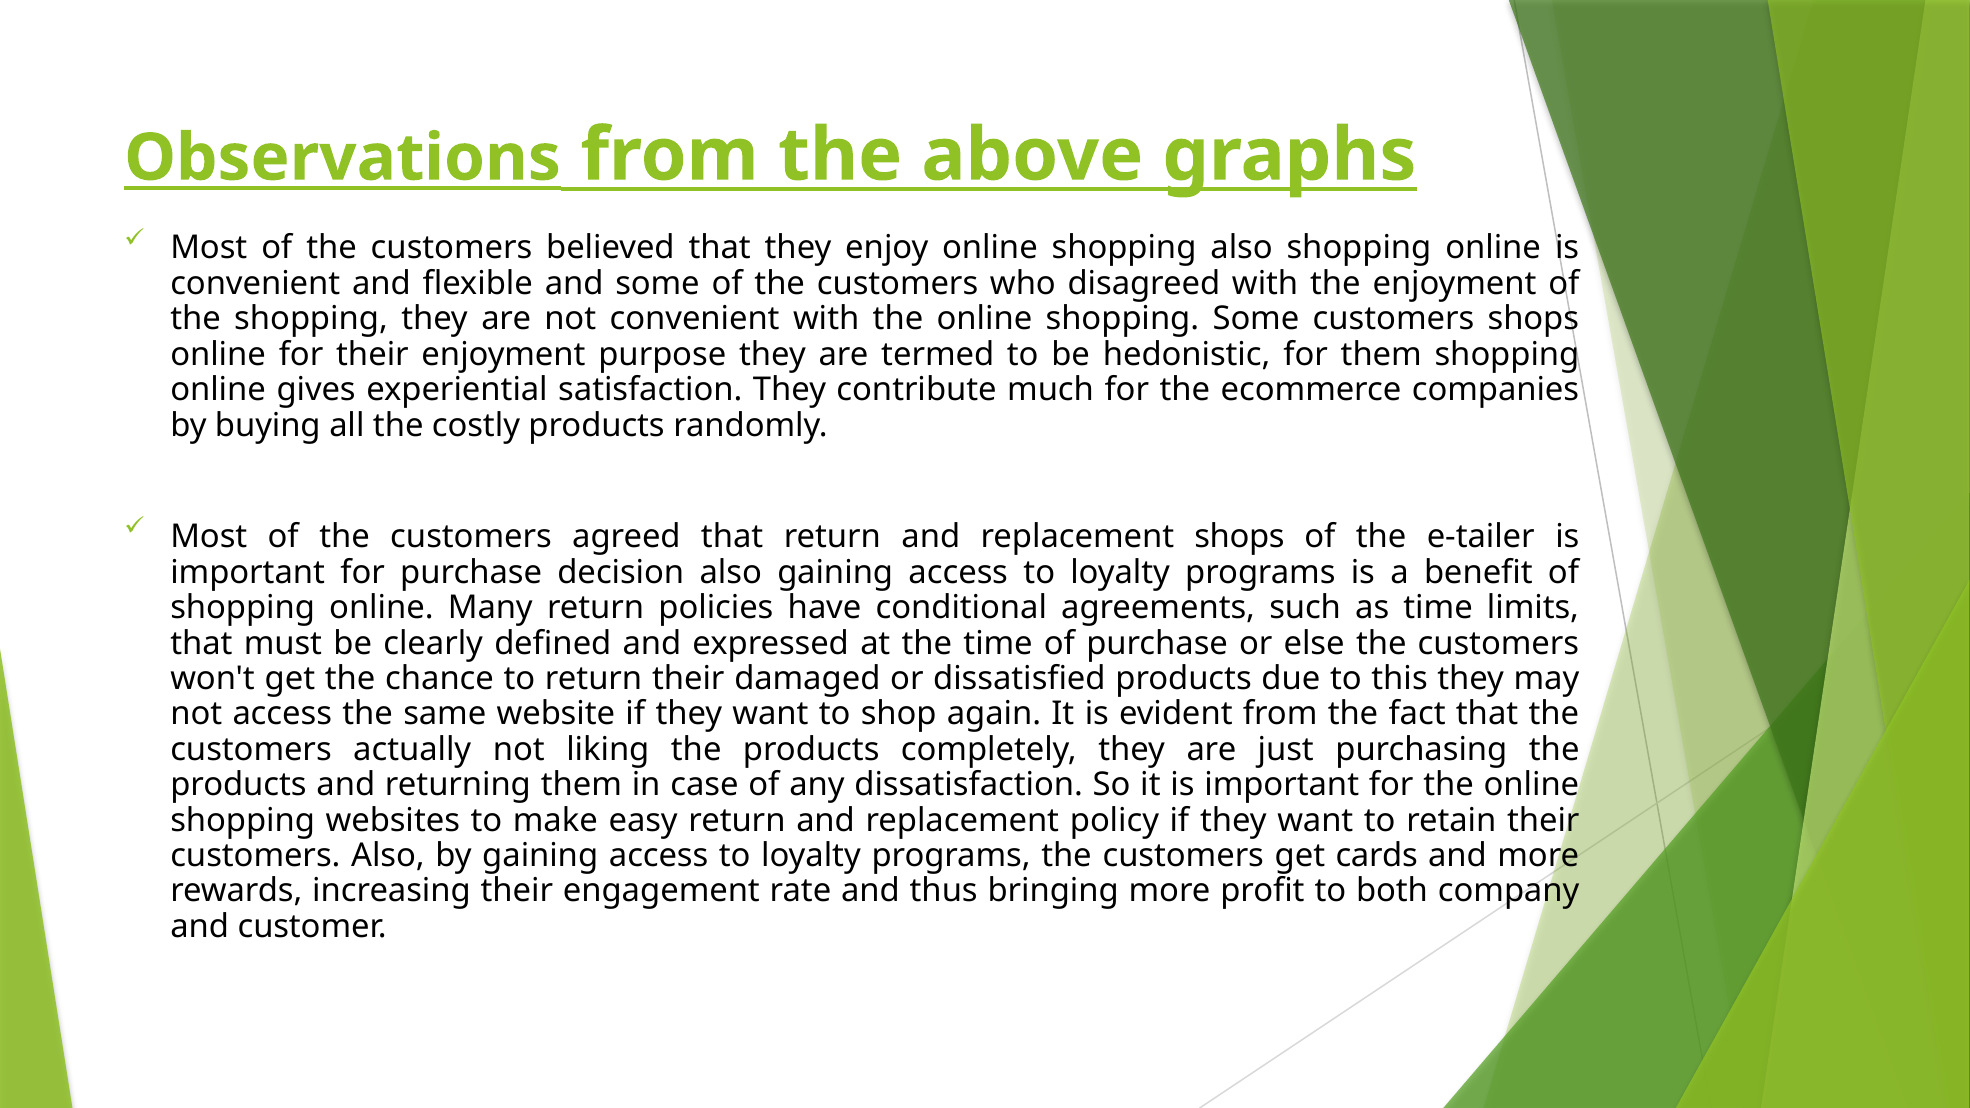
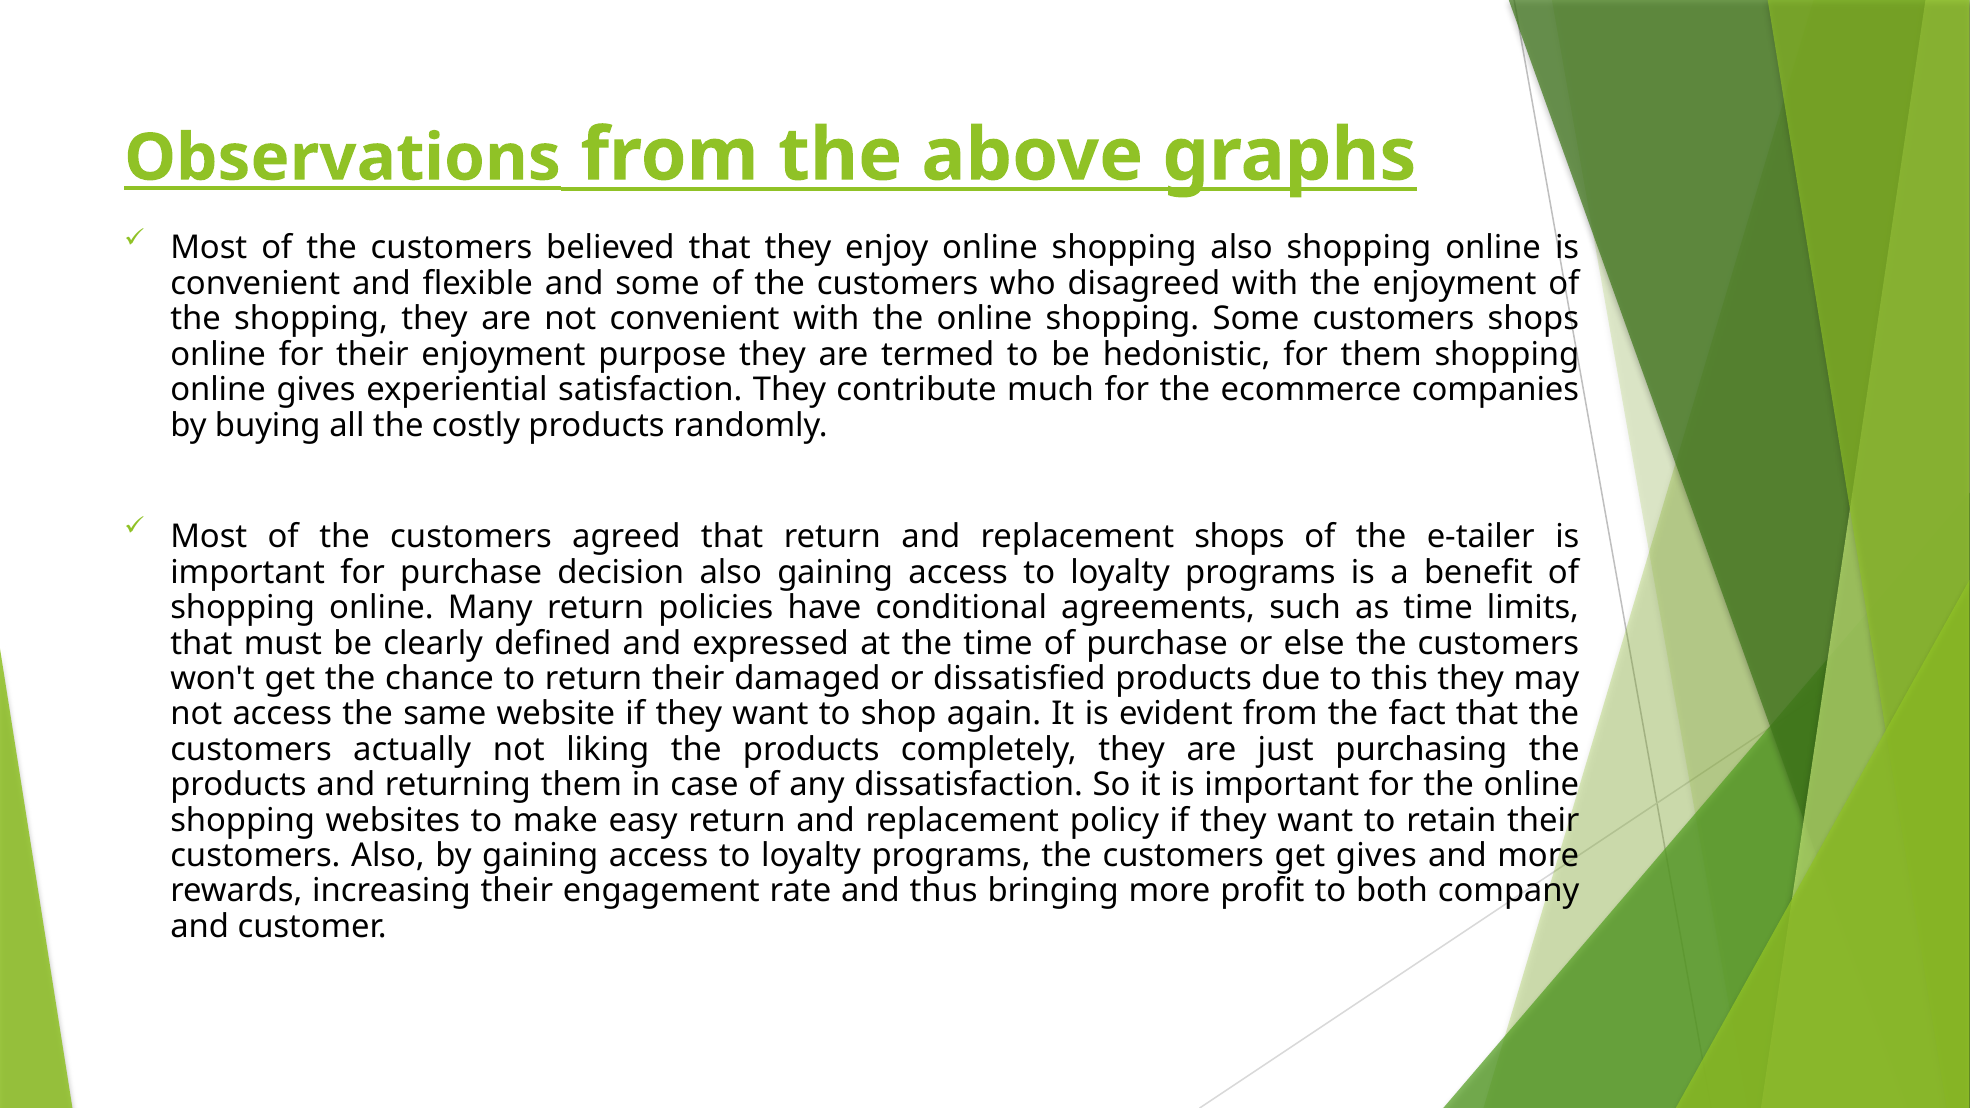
get cards: cards -> gives (1376, 856)
